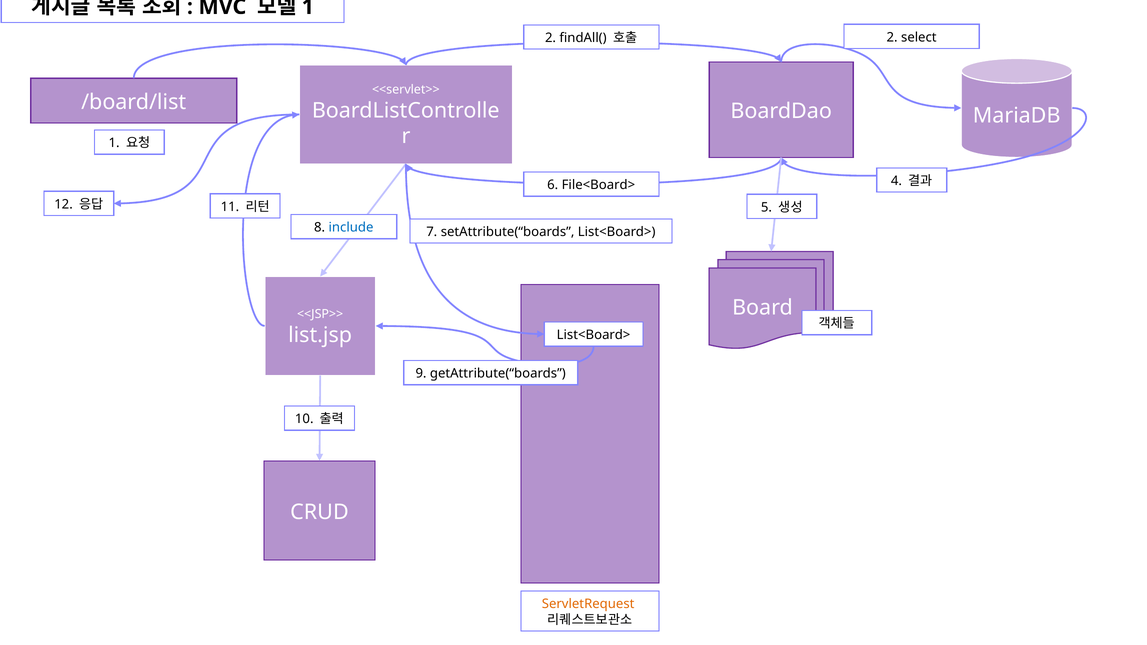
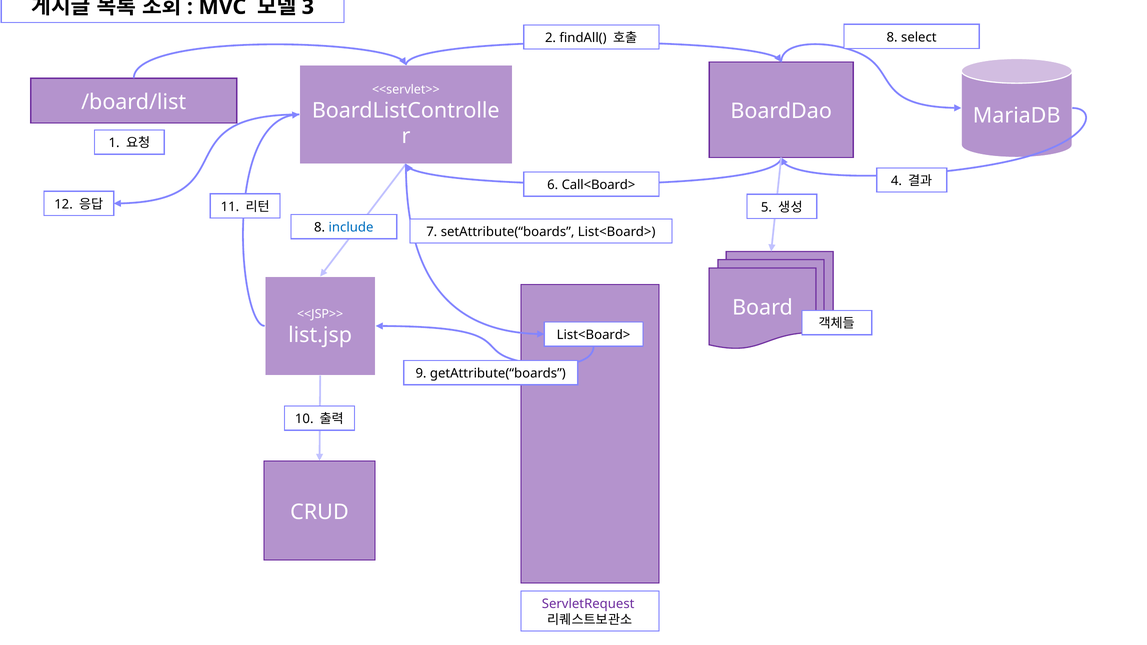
1: 1 -> 3 (308, 7)
2: 2 -> 8 (892, 37)
File<Board>: File<Board> -> Call<Board> (598, 185)
ServletRequest colour: orange -> purple (588, 604)
